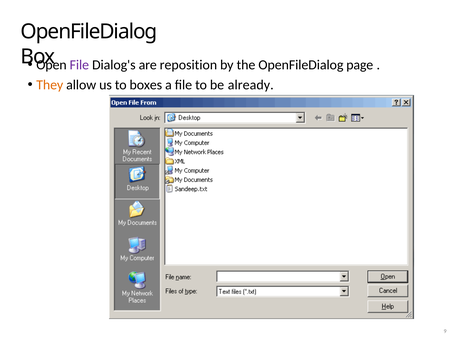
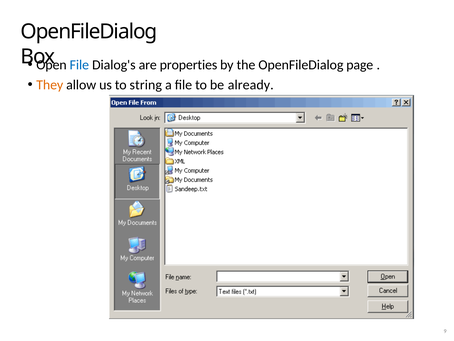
File colour: purple -> blue (79, 65)
reposition: reposition -> properties (189, 65)
boxes: boxes -> string (146, 85)
